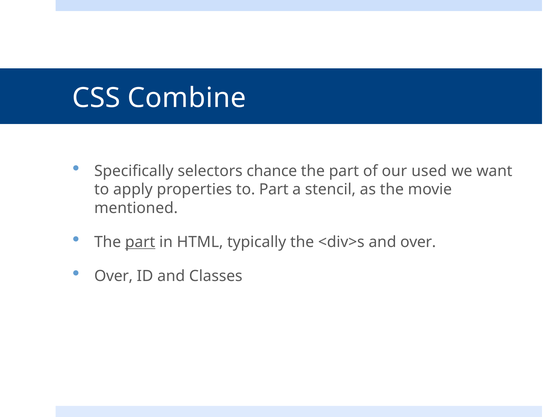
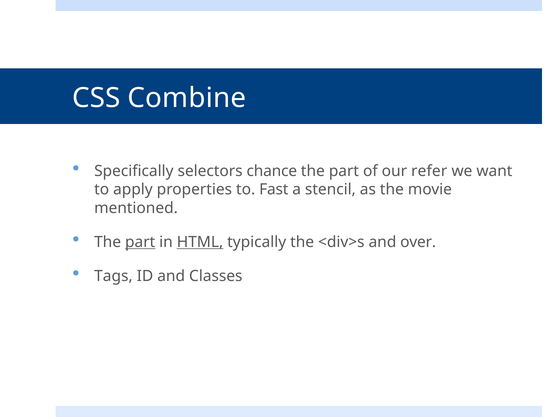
used: used -> refer (429, 171)
to Part: Part -> Fast (274, 190)
HTML underline: none -> present (200, 242)
Over: Over -> Tags (113, 276)
